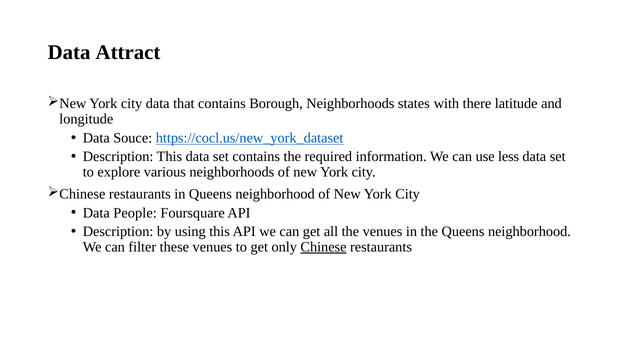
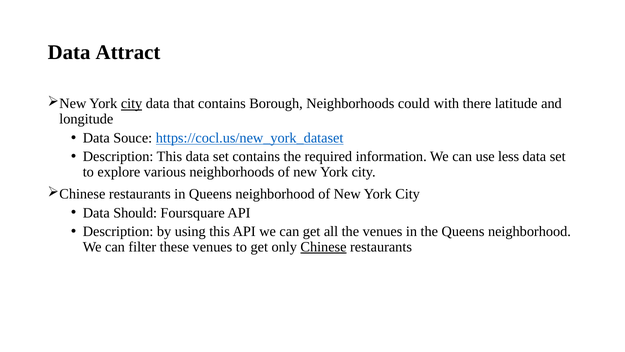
city underline: none -> present (132, 104)
states: states -> could (414, 104)
People: People -> Should (135, 213)
